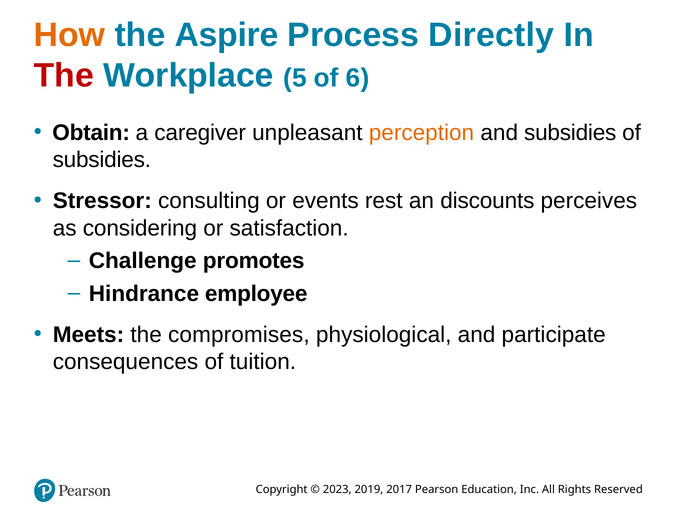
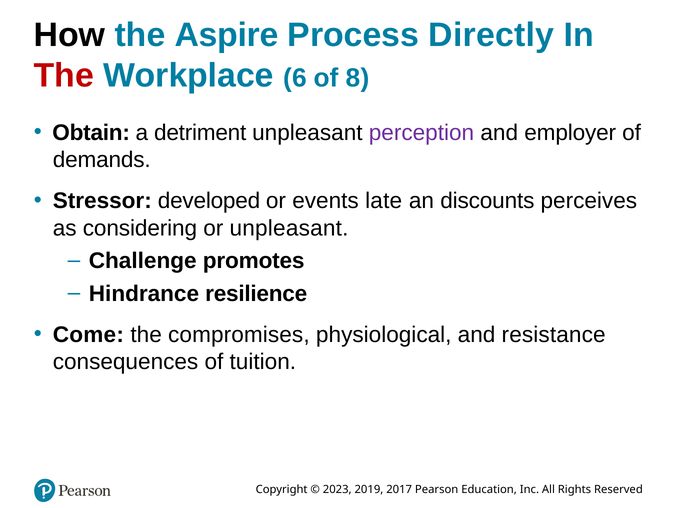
How colour: orange -> black (70, 35)
5: 5 -> 6 (295, 78)
6: 6 -> 8 (358, 78)
caregiver: caregiver -> detriment (200, 133)
perception colour: orange -> purple (421, 133)
and subsidies: subsidies -> employer (570, 133)
subsidies: subsidies -> demands (102, 160)
consulting: consulting -> developed (209, 201)
rest: rest -> late (384, 201)
or satisfaction: satisfaction -> unpleasant (289, 228)
employee: employee -> resilience (256, 293)
Meets: Meets -> Come (88, 335)
participate: participate -> resistance (554, 335)
